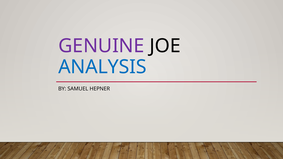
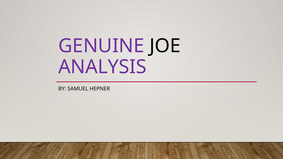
ANALYSIS colour: blue -> purple (102, 67)
